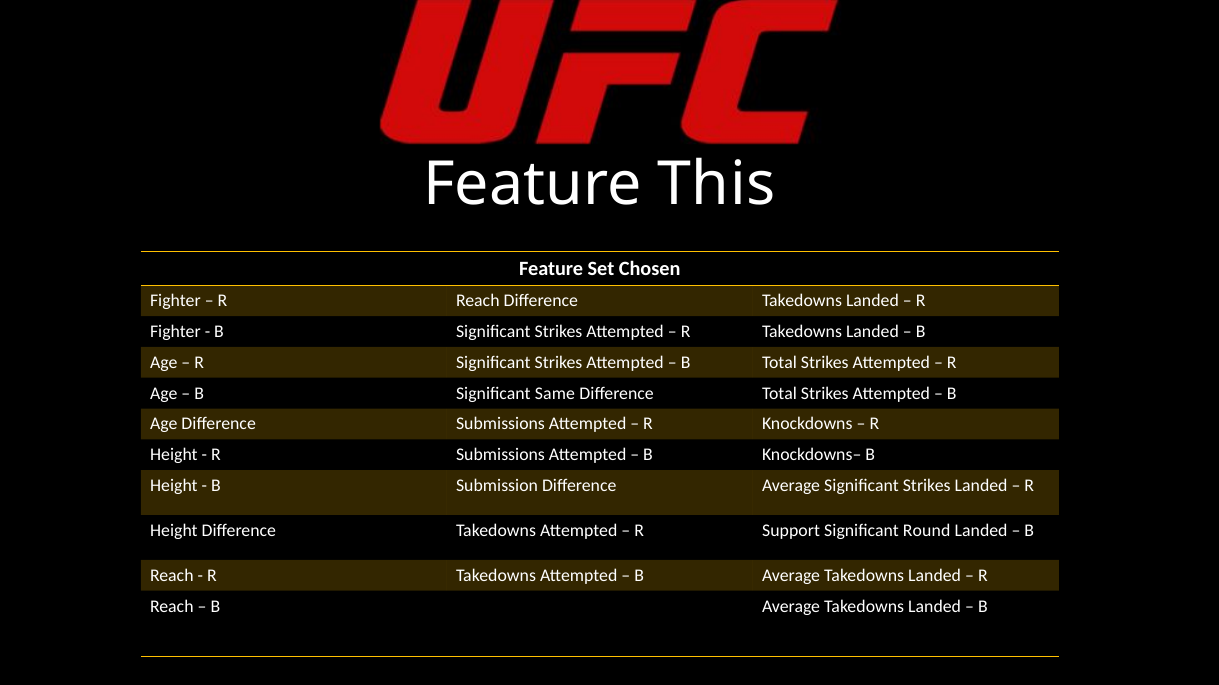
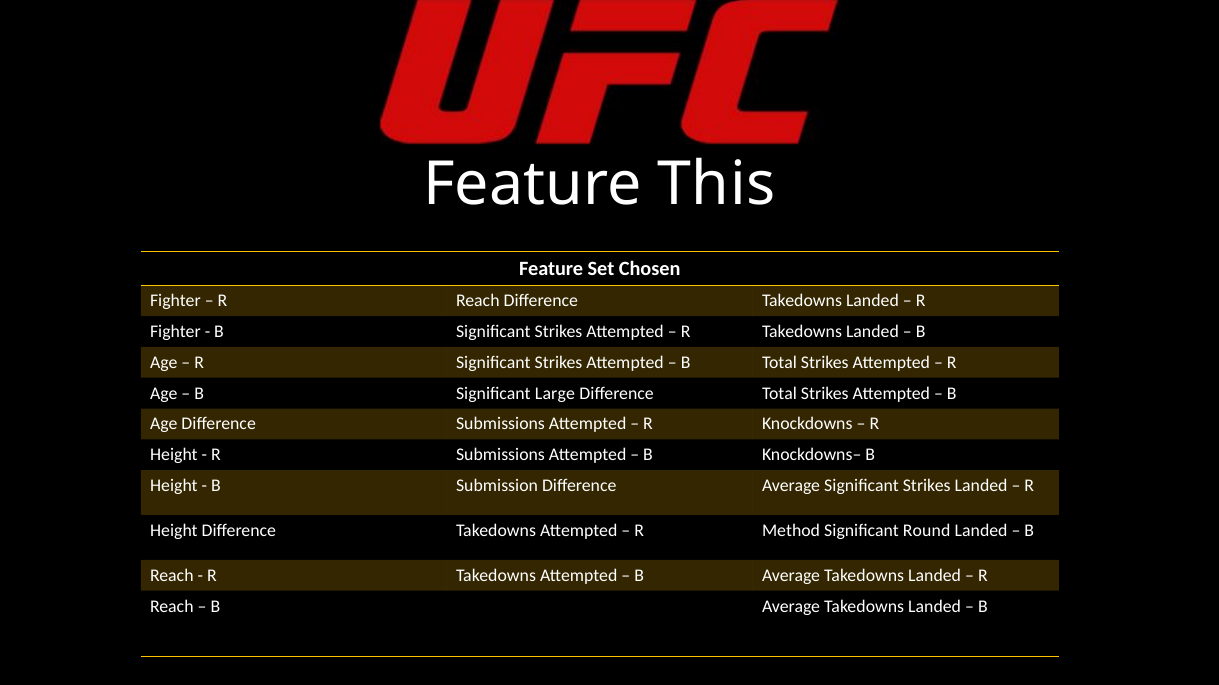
Same: Same -> Large (555, 394)
Support: Support -> Method (791, 531)
